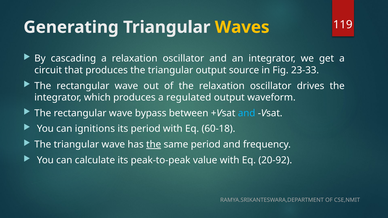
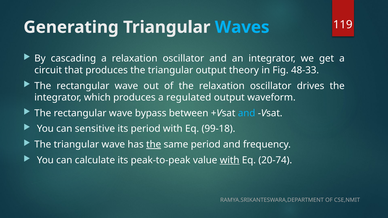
Waves colour: yellow -> light blue (242, 27)
source: source -> theory (244, 70)
23-33: 23-33 -> 48-33 (305, 70)
ignitions: ignitions -> sensitive (95, 129)
60-18: 60-18 -> 99-18 (218, 129)
with underline: none -> present (230, 160)
20-92: 20-92 -> 20-74 (275, 160)
